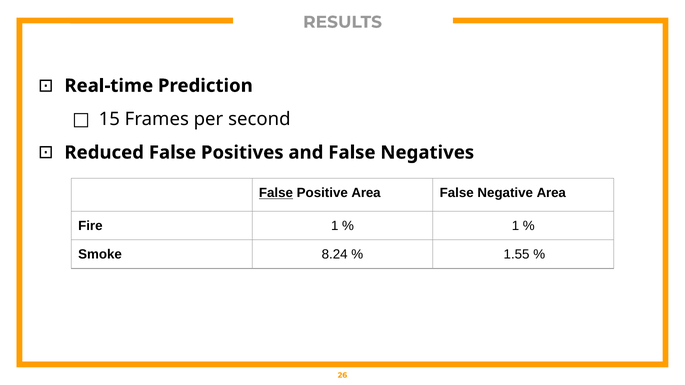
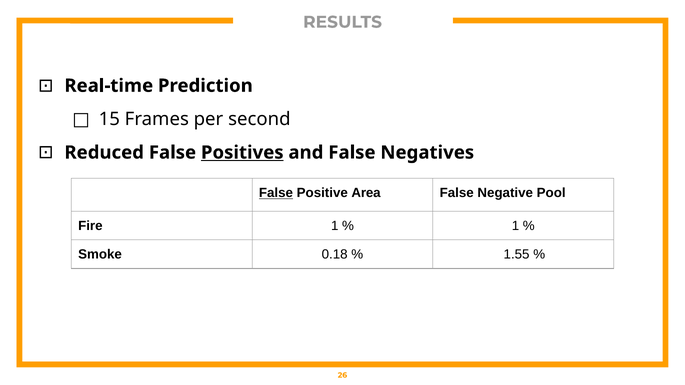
Positives underline: none -> present (242, 153)
Negative Area: Area -> Pool (551, 193)
8.24: 8.24 -> 0.18 (335, 255)
